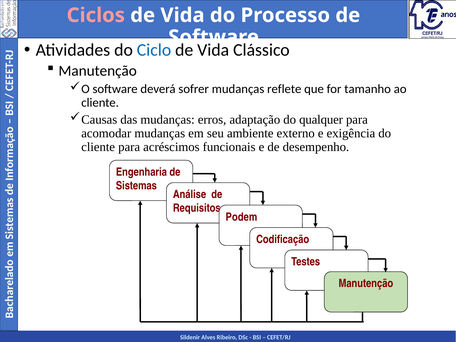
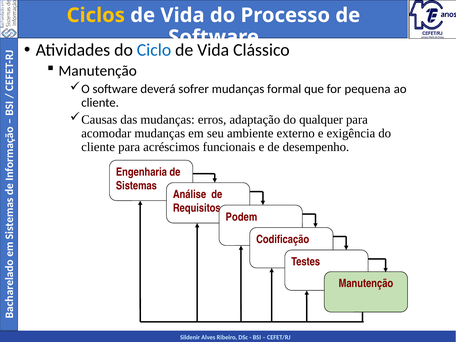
Ciclos colour: pink -> yellow (96, 15)
reflete: reflete -> formal (284, 89)
tamanho: tamanho -> pequena (368, 89)
